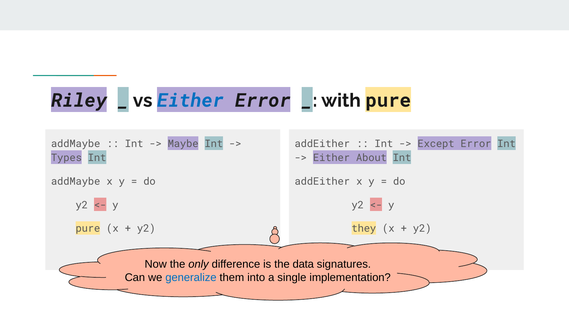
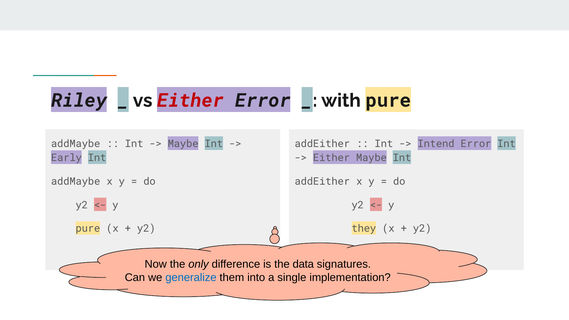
Either colour: blue -> red (190, 100)
Except: Except -> Intend (436, 144)
Types: Types -> Early (66, 158)
Either About: About -> Maybe (371, 158)
